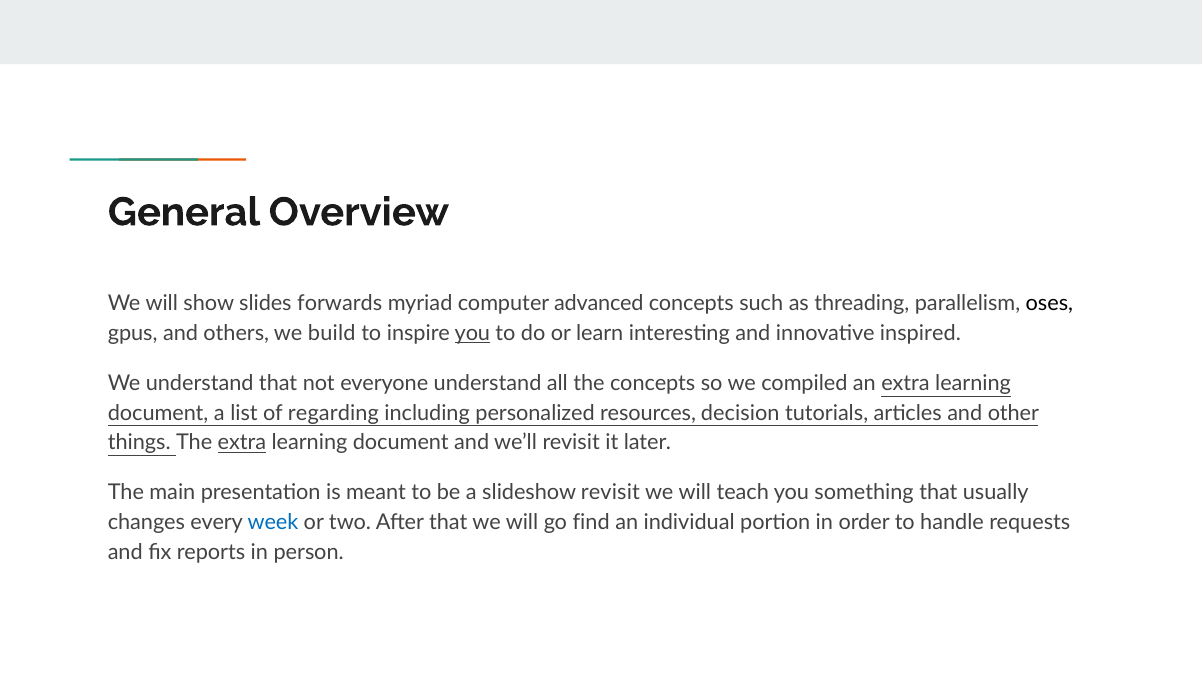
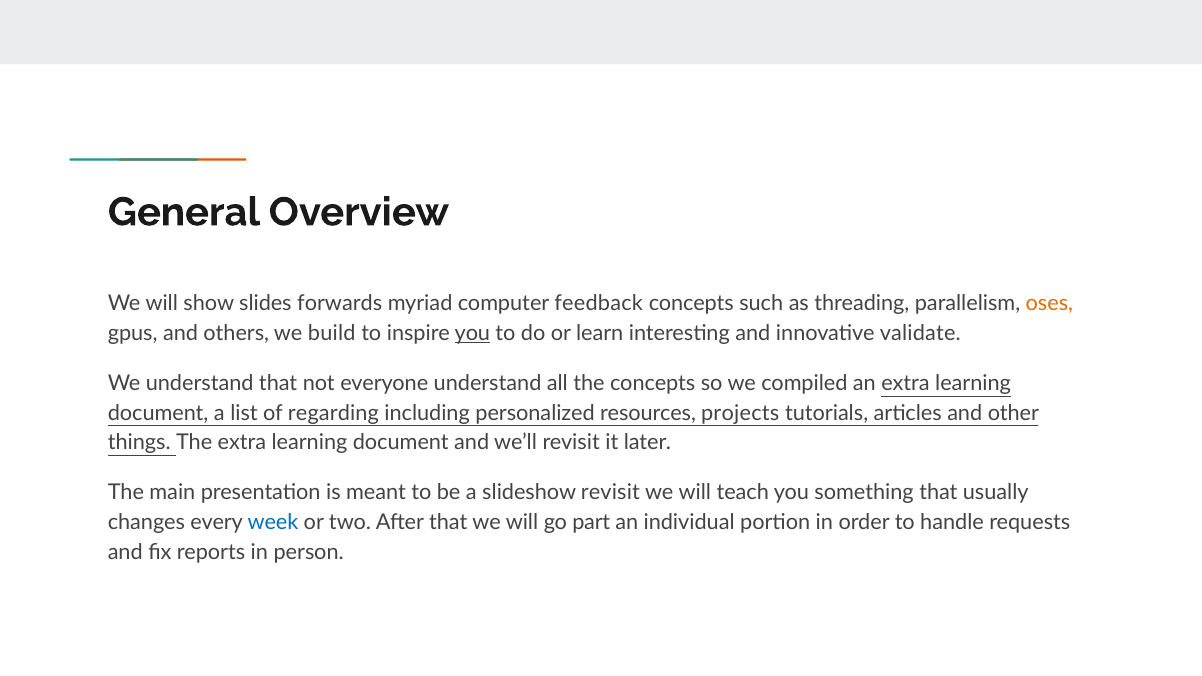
advanced: advanced -> feedback (599, 304)
oses colour: black -> orange (1049, 304)
inspired: inspired -> validate (920, 333)
decision: decision -> projects (740, 413)
extra underline: present -> none (242, 443)
find: find -> part (591, 523)
